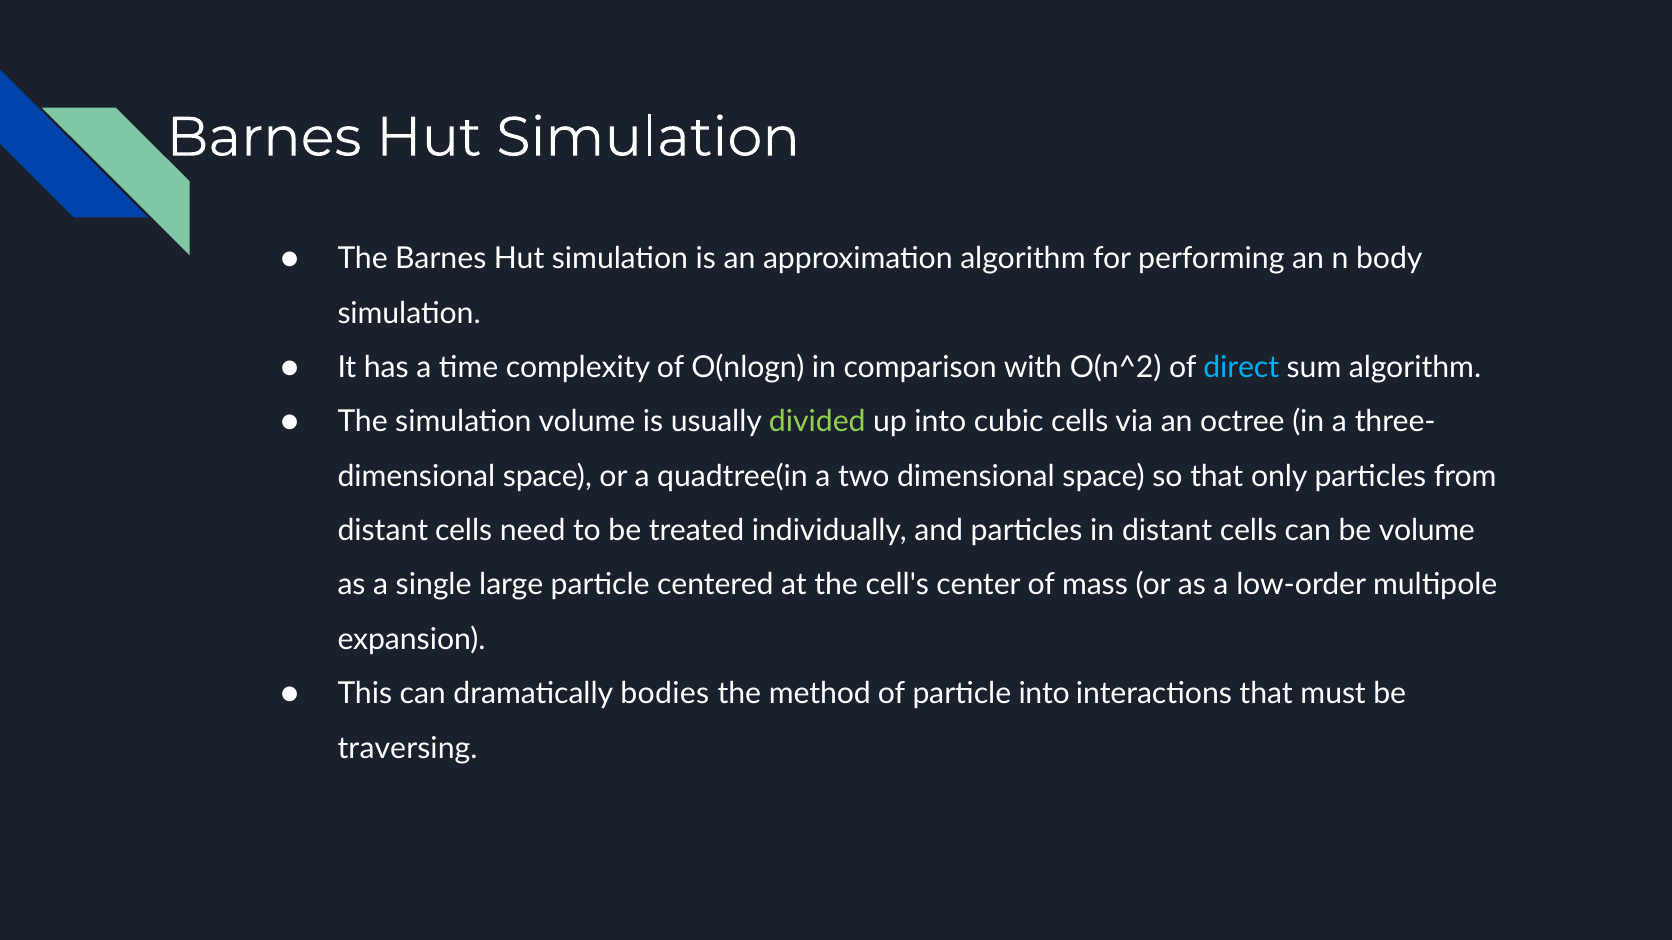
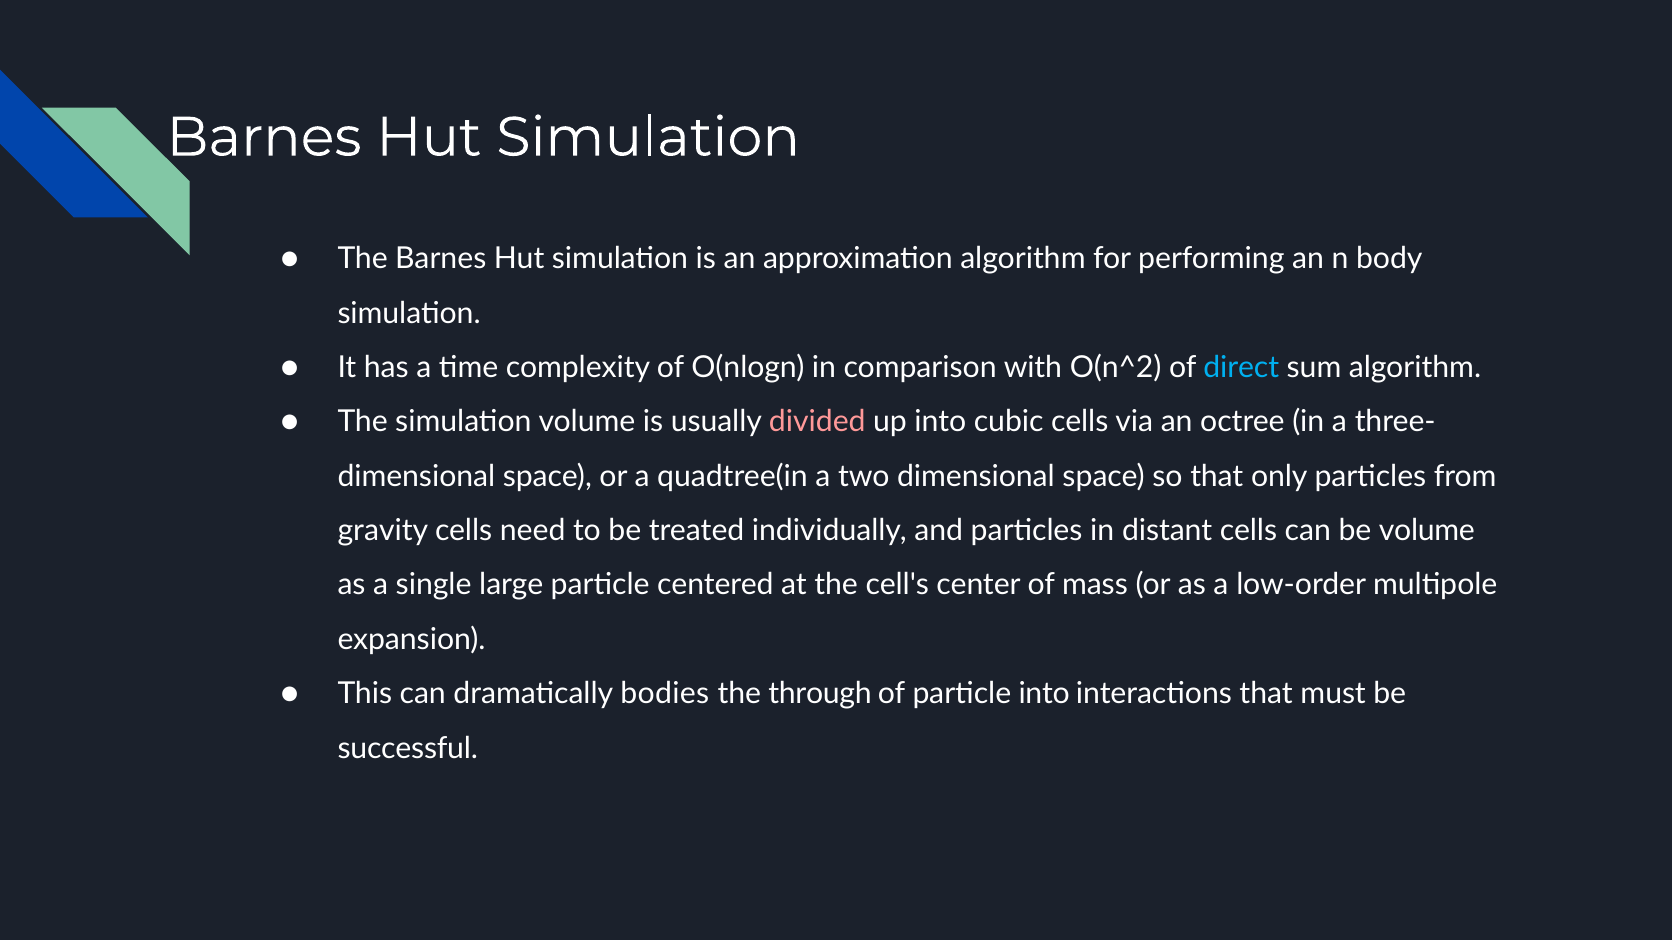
divided colour: light green -> pink (817, 422)
distant: distant -> gravity (383, 531)
method: method -> through (820, 694)
traversing: traversing -> successful (408, 748)
